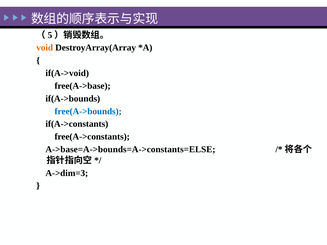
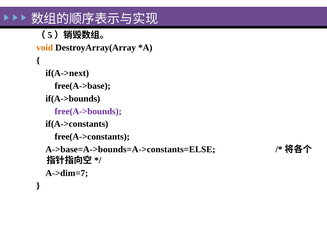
if(A->void: if(A->void -> if(A->next (67, 73)
free(A->bounds colour: blue -> purple (88, 111)
A->dim=3: A->dim=3 -> A->dim=7 (67, 173)
